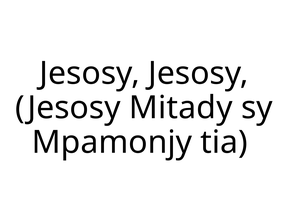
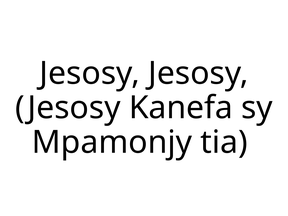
Mitady: Mitady -> Kanefa (181, 108)
